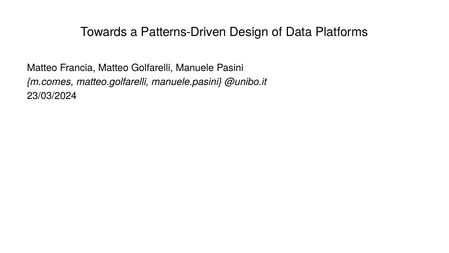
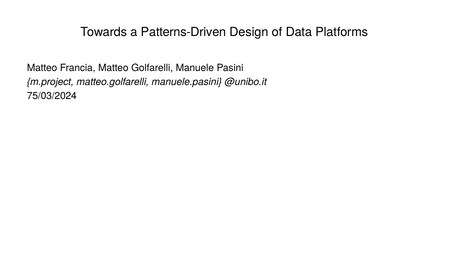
m.comes: m.comes -> m.project (50, 82)
23/03/2024: 23/03/2024 -> 75/03/2024 (52, 96)
